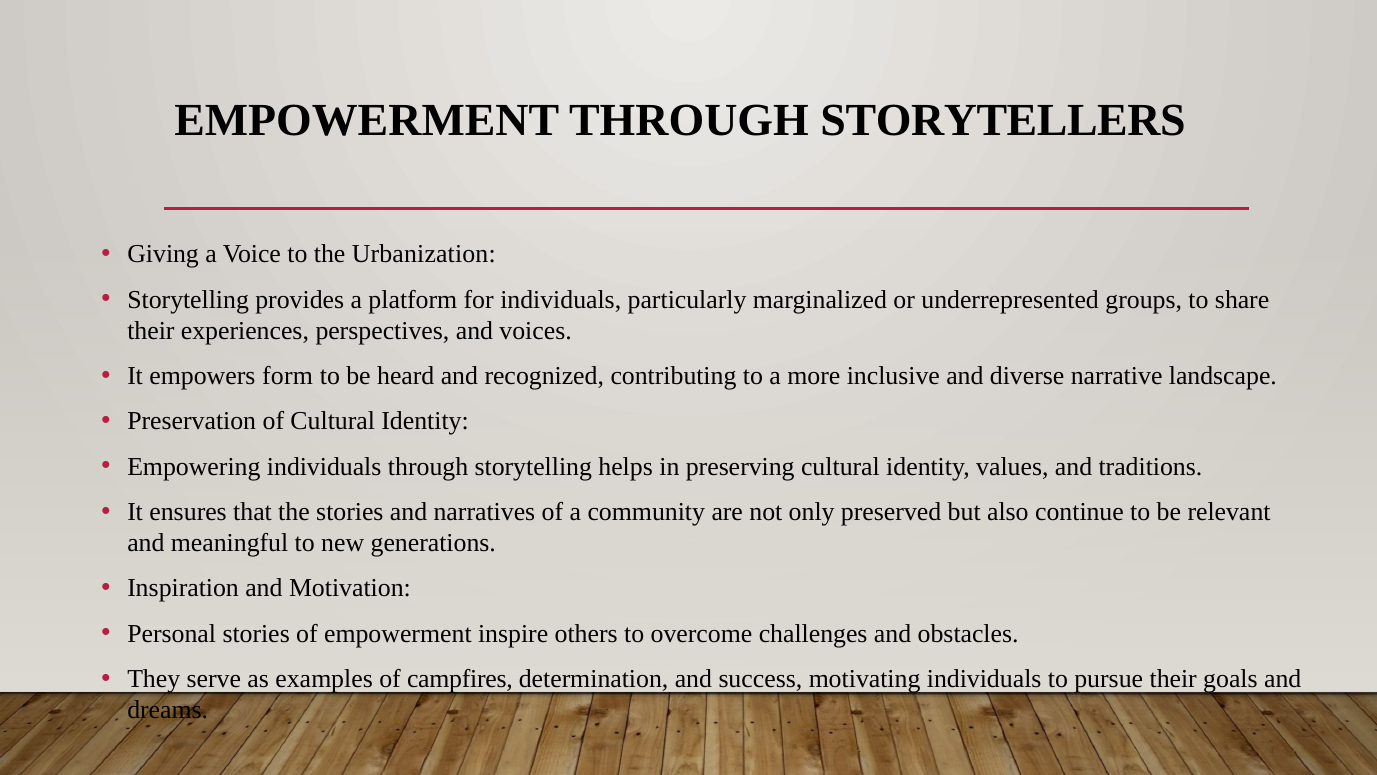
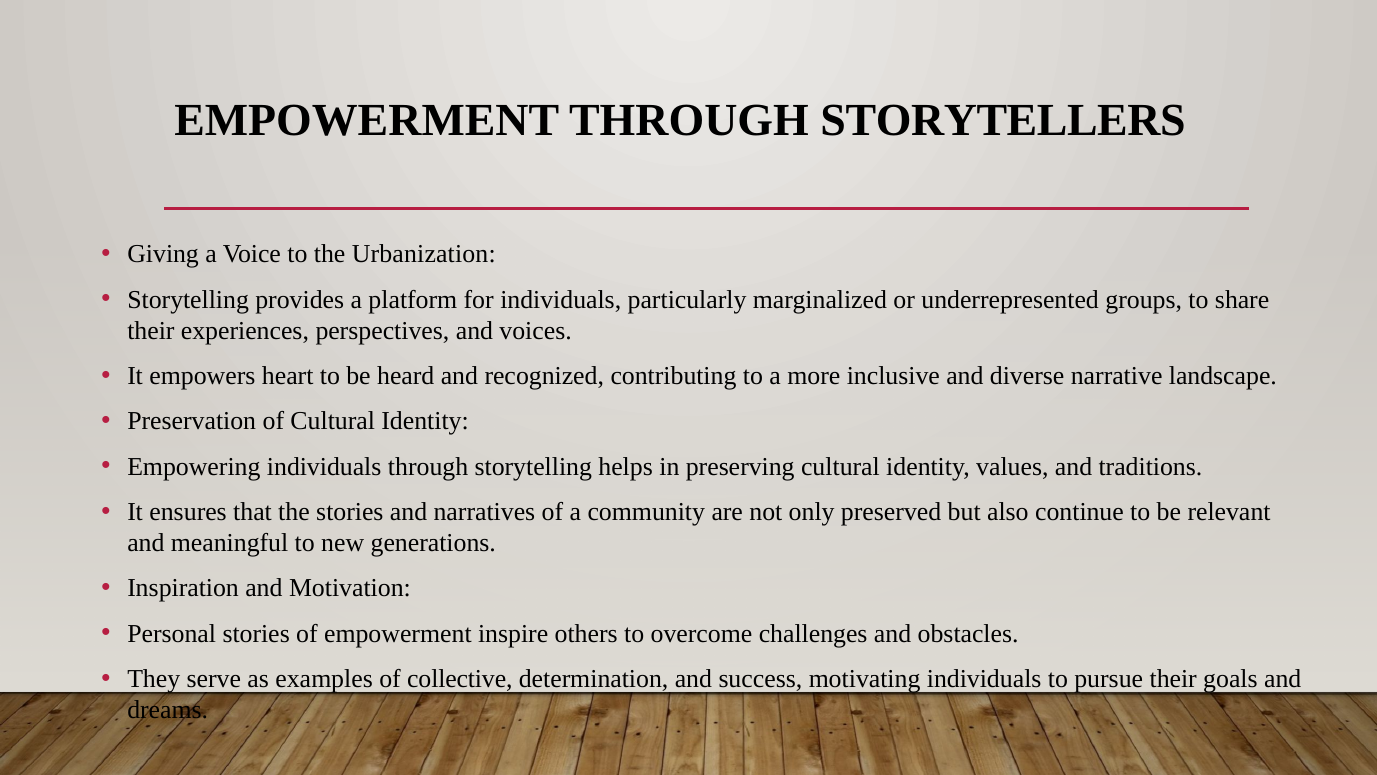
form: form -> heart (288, 376)
campfires: campfires -> collective (460, 679)
